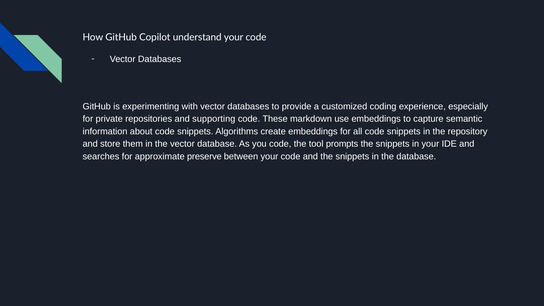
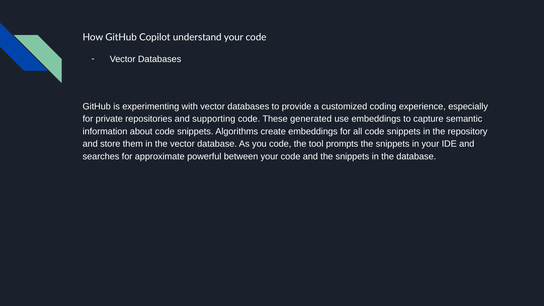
markdown: markdown -> generated (311, 119)
preserve: preserve -> powerful (204, 156)
